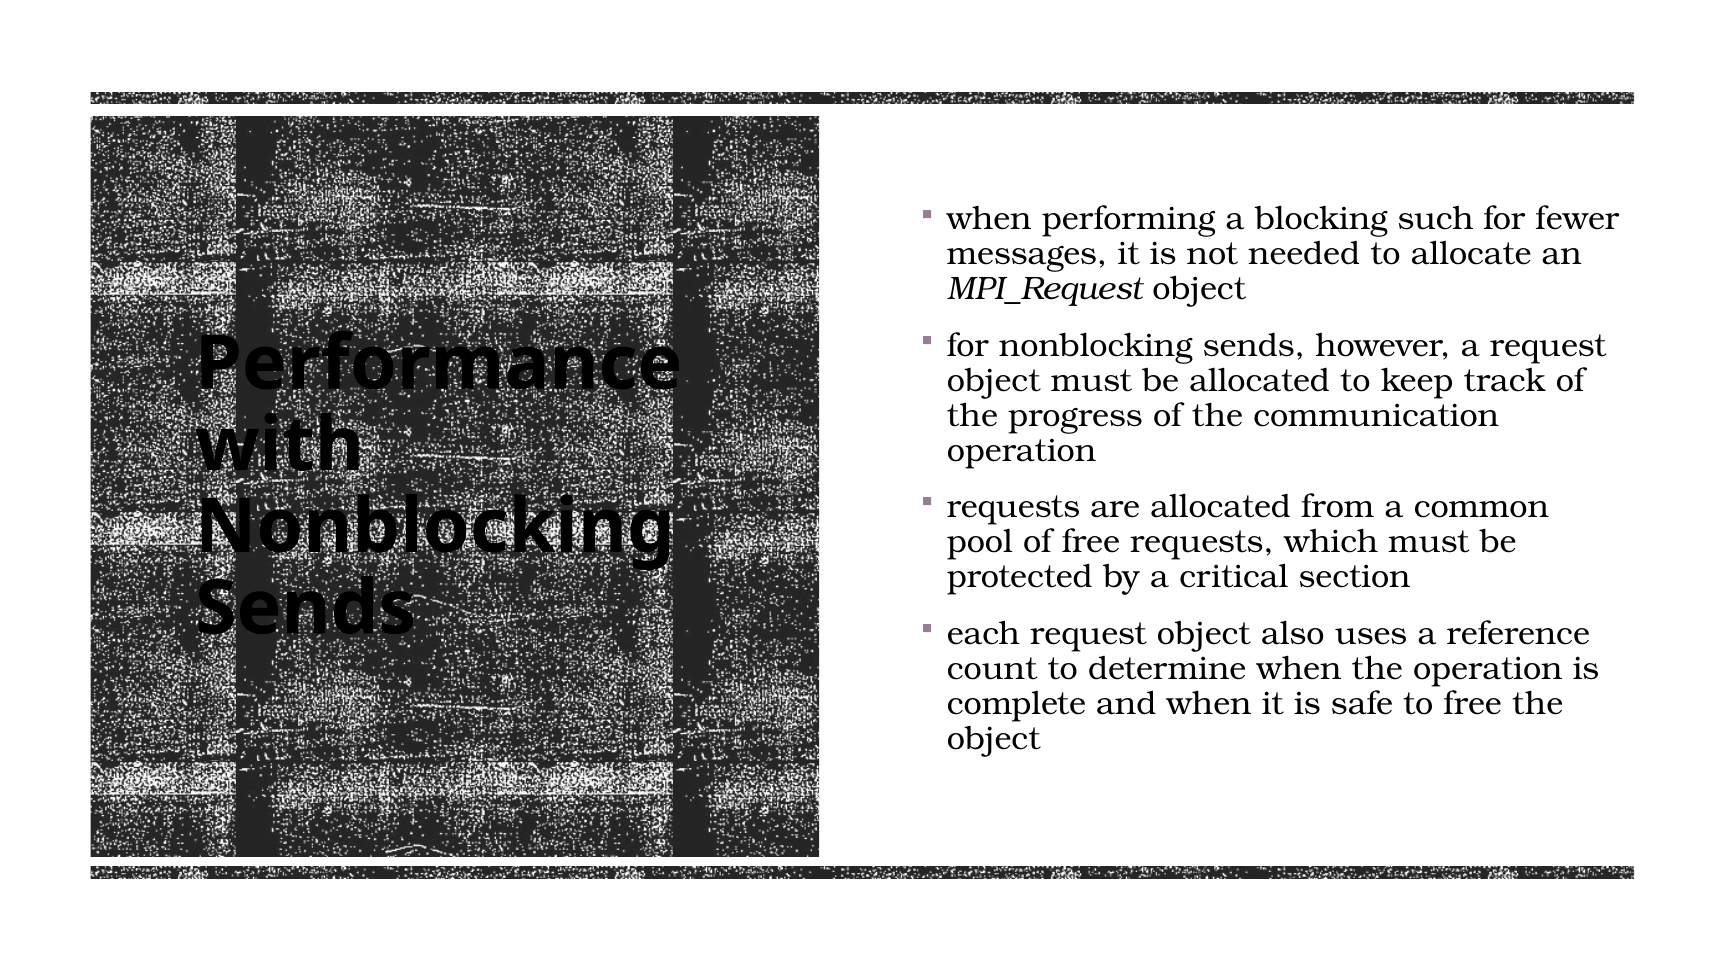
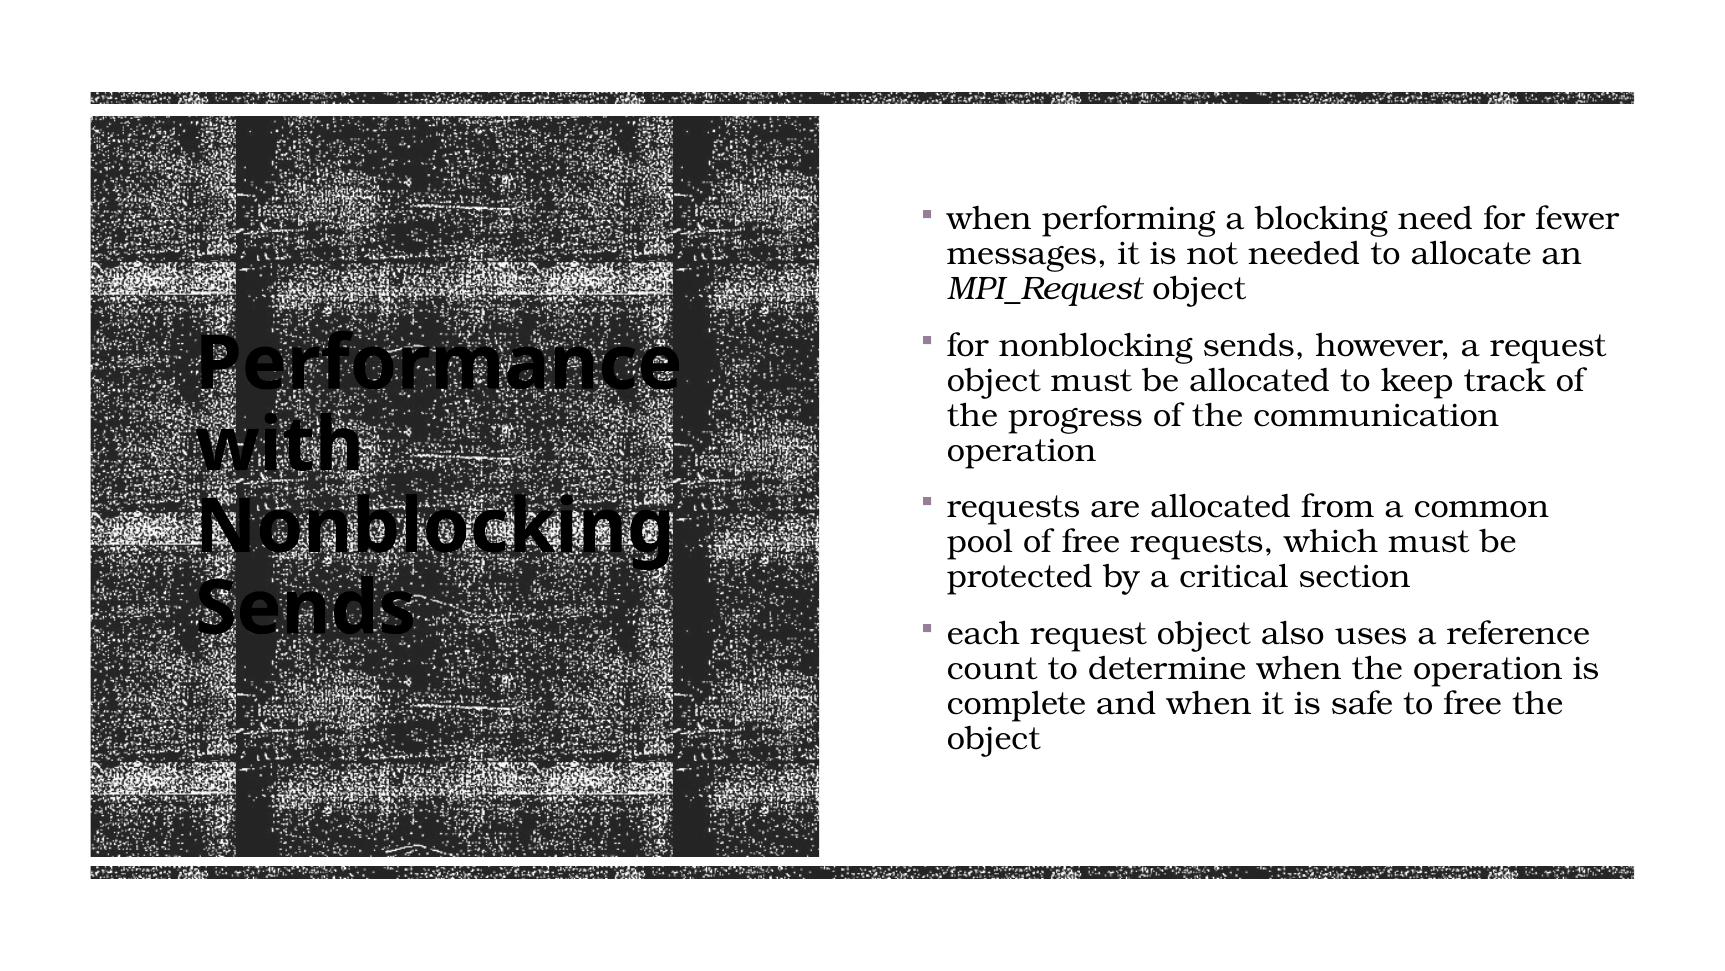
such: such -> need (1435, 219)
